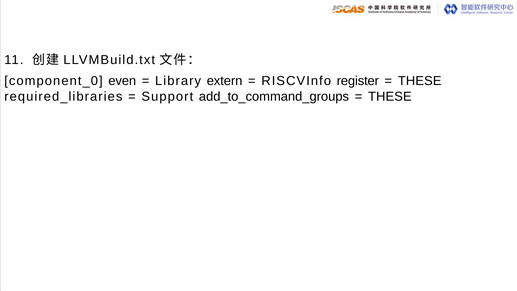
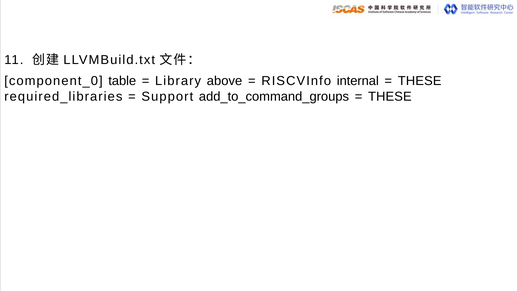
even: even -> table (122, 81)
extern: extern -> above (225, 81)
register: register -> internal (358, 81)
